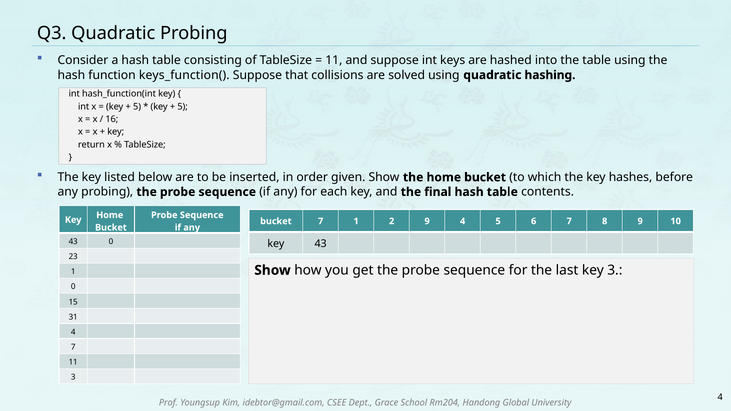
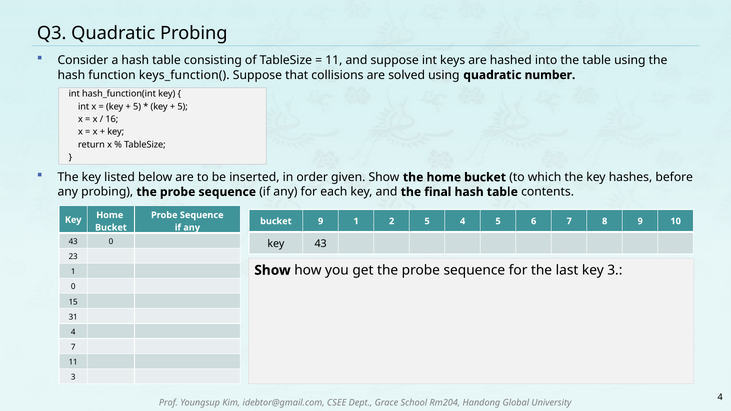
hashing: hashing -> number (550, 75)
bucket 7: 7 -> 9 (321, 221)
2 9: 9 -> 5 (427, 221)
